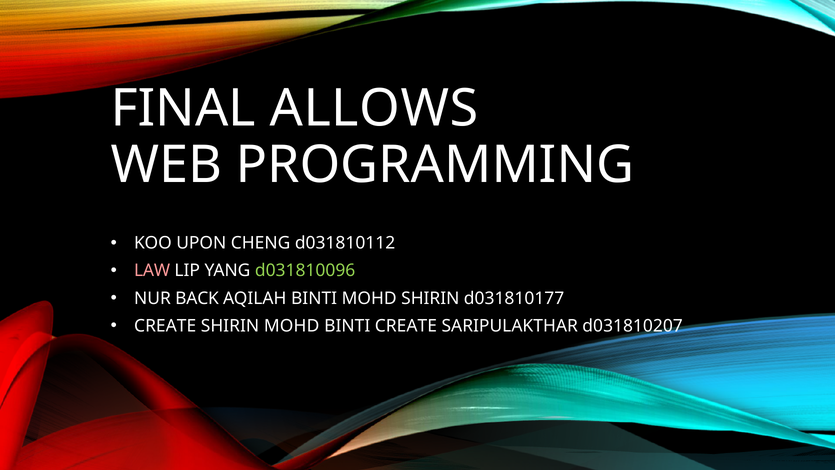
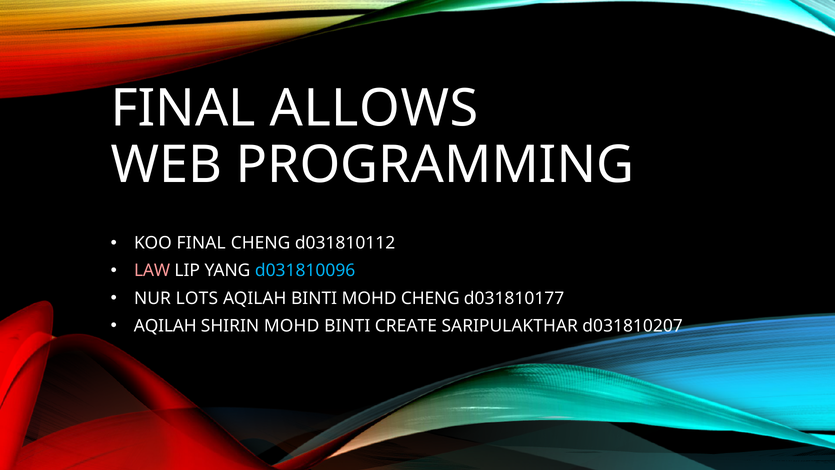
KOO UPON: UPON -> FINAL (201, 243)
d031810096 colour: light green -> light blue (305, 271)
BACK: BACK -> LOTS (197, 298)
MOHD SHIRIN: SHIRIN -> CHENG (430, 298)
CREATE: CREATE -> AQILAH (165, 326)
